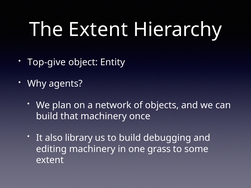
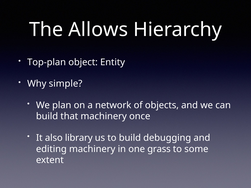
The Extent: Extent -> Allows (98, 30)
Top-give: Top-give -> Top-plan (47, 62)
agents: agents -> simple (66, 84)
